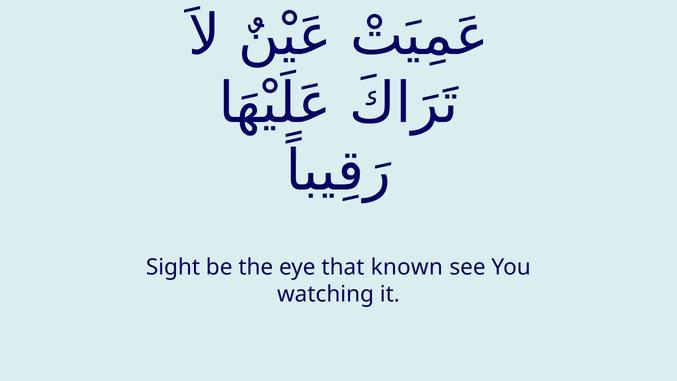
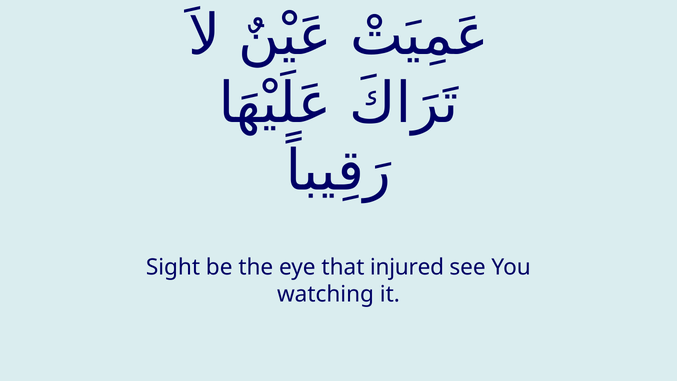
known: known -> injured (407, 267)
